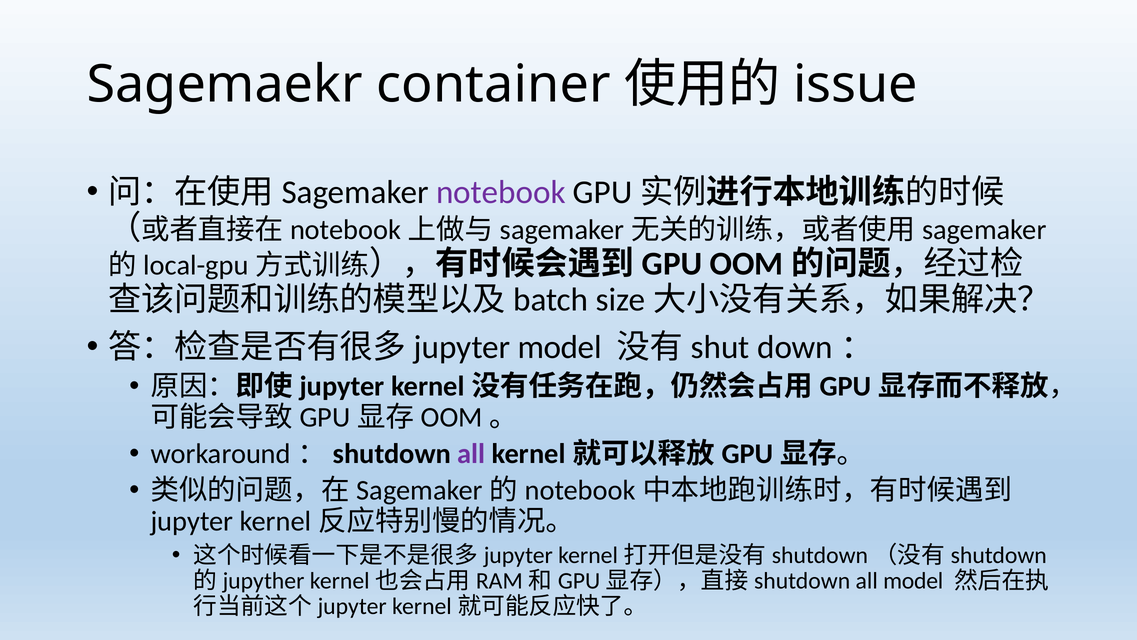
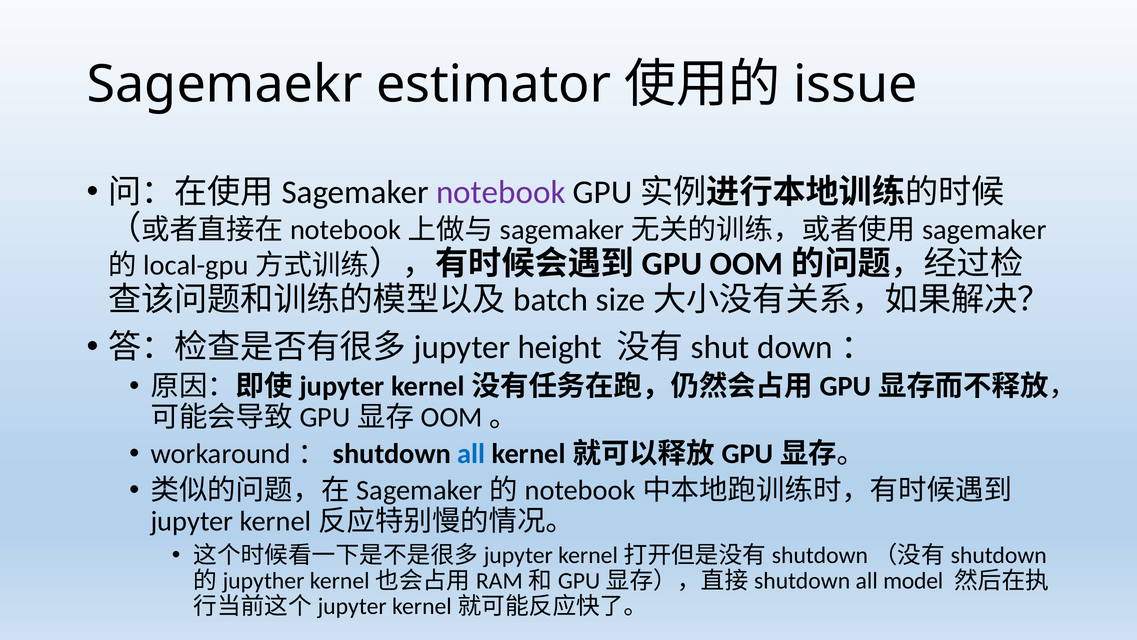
container: container -> estimator (494, 85)
model: model -> height (560, 347)
all colour: purple -> blue (471, 454)
